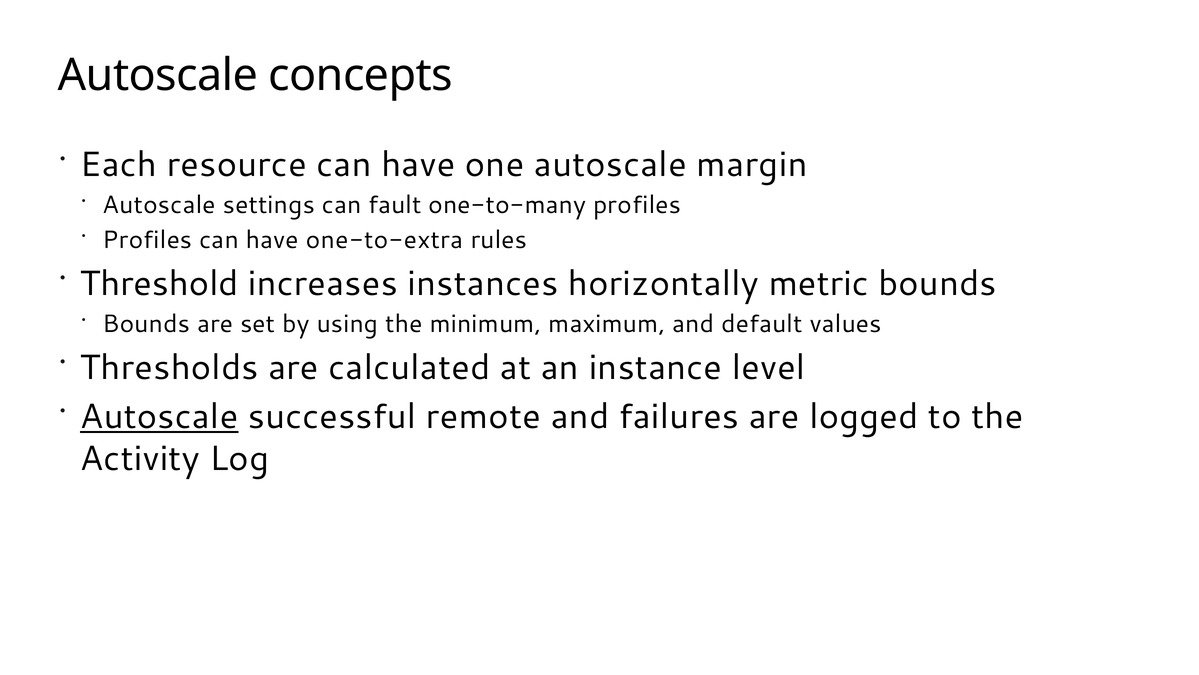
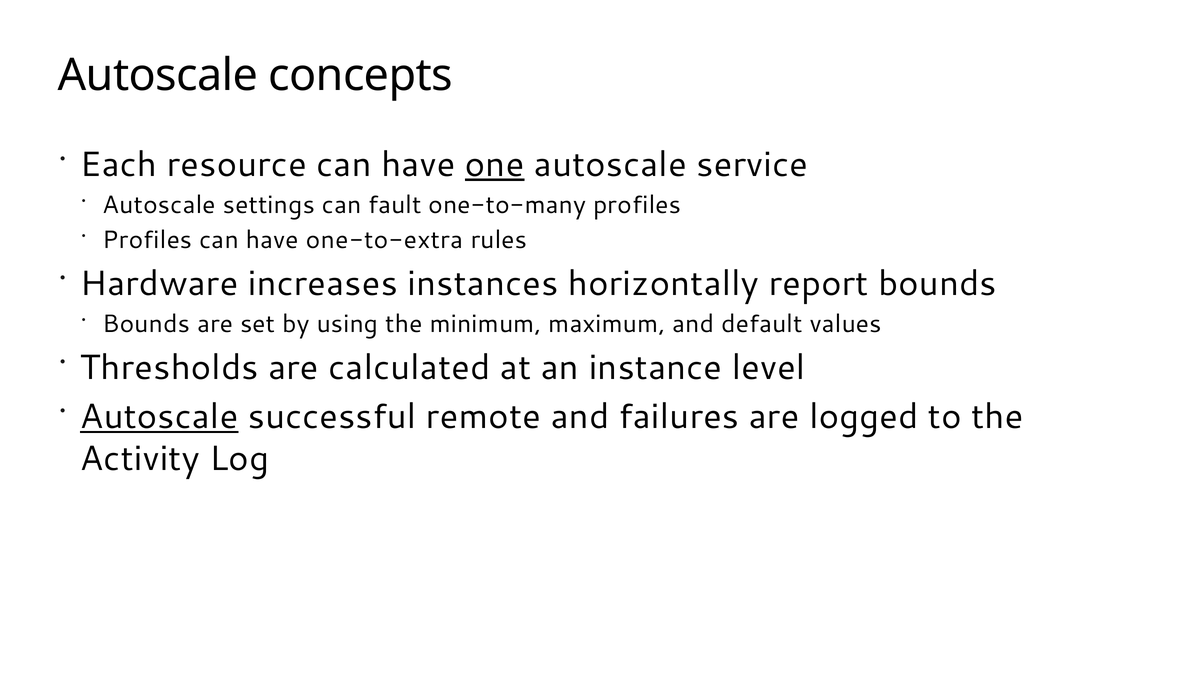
one underline: none -> present (495, 165)
margin: margin -> service (752, 165)
Threshold: Threshold -> Hardware (159, 284)
metric: metric -> report (819, 284)
